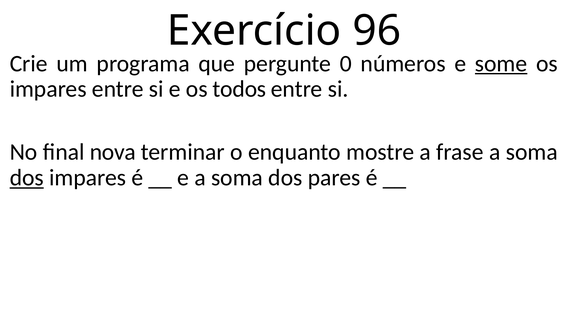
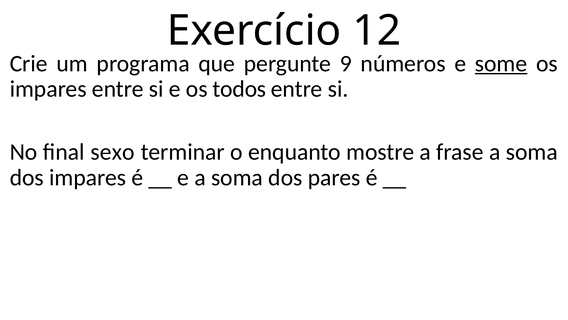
96: 96 -> 12 (377, 31)
0: 0 -> 9 (346, 63)
nova: nova -> sexo (113, 152)
dos underline: present -> none (27, 177)
